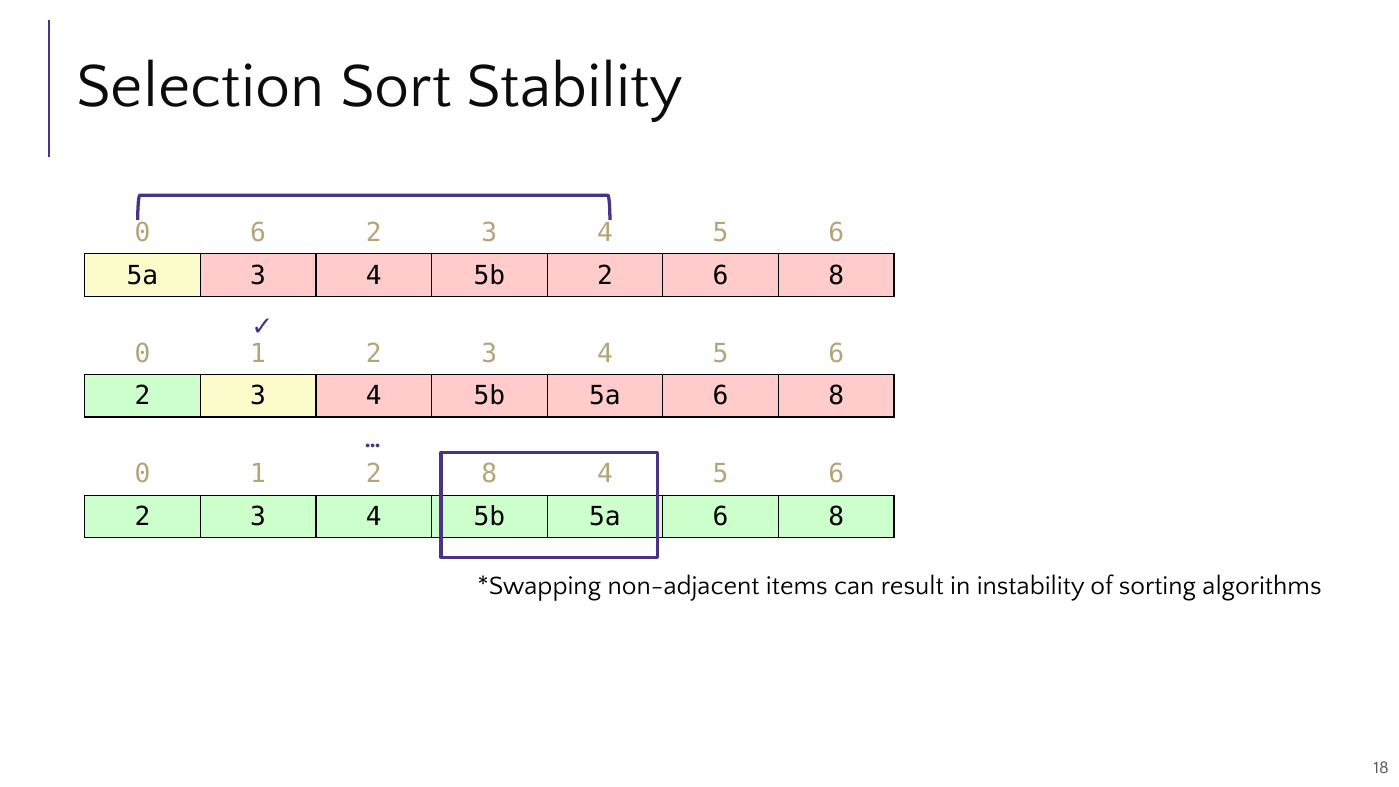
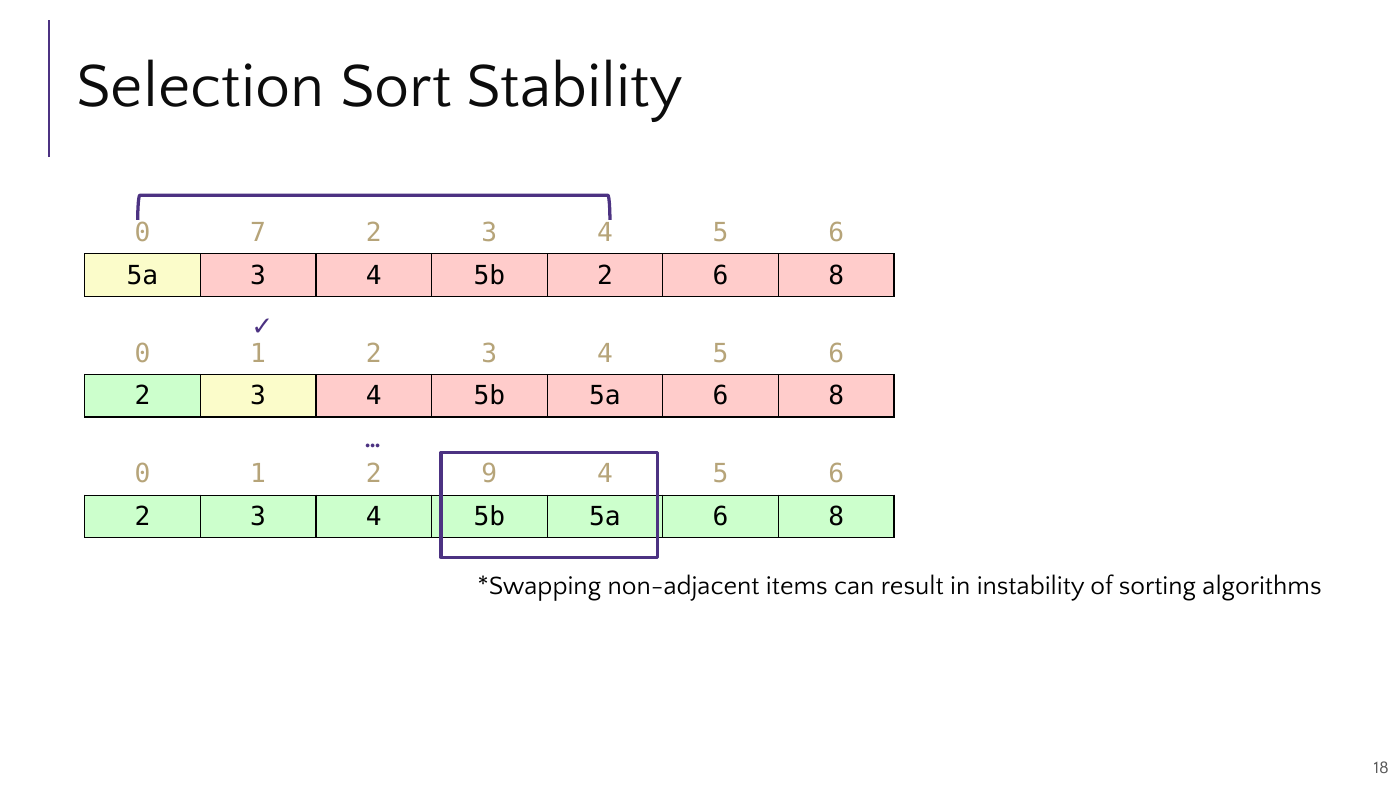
0 6: 6 -> 7 (258, 233)
2 8: 8 -> 9 (489, 474)
